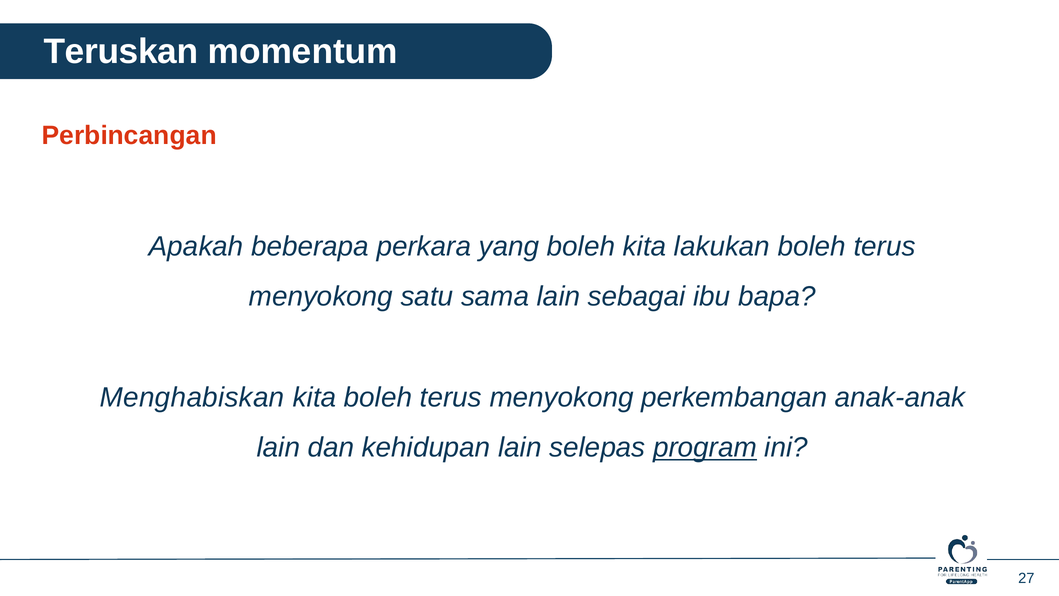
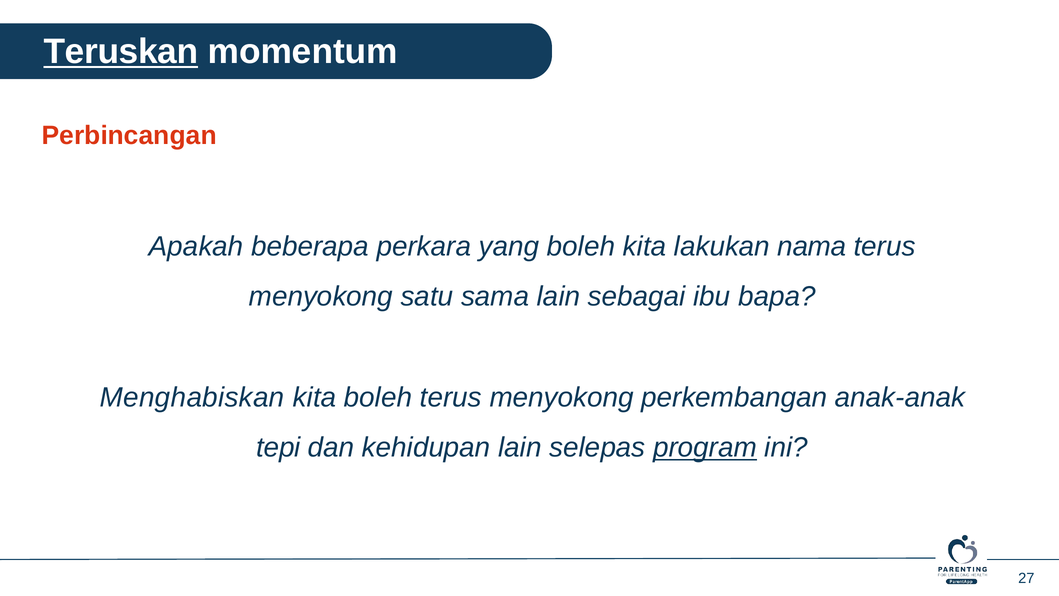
Teruskan underline: none -> present (121, 52)
lakukan boleh: boleh -> nama (812, 246)
lain: lain -> tepi (278, 447)
